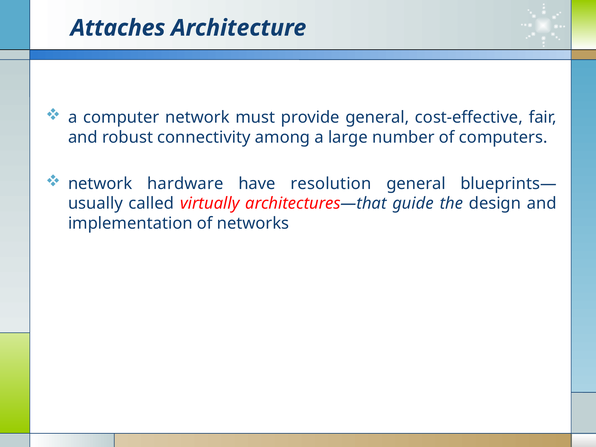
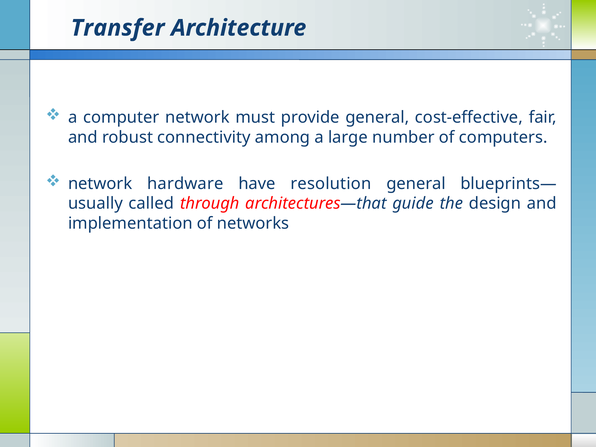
Attaches: Attaches -> Transfer (118, 28)
virtually: virtually -> through (210, 203)
